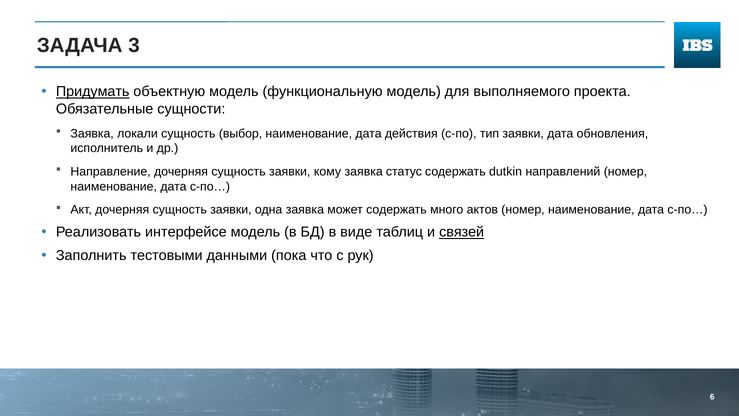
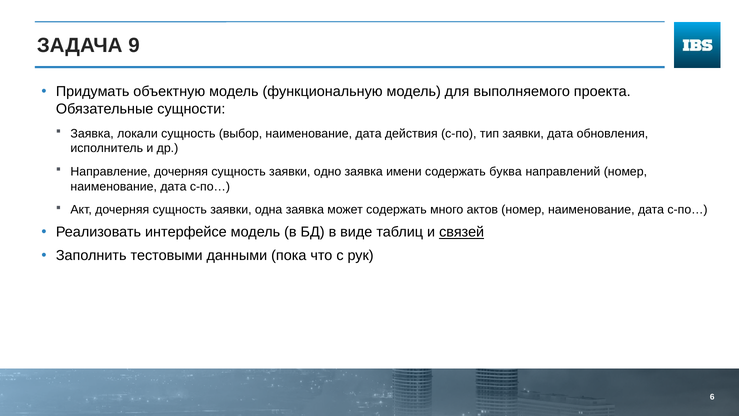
3: 3 -> 9 (134, 45)
Придумать underline: present -> none (93, 92)
кому: кому -> одно (328, 172)
статус: статус -> имени (404, 172)
dutkin: dutkin -> буква (506, 172)
